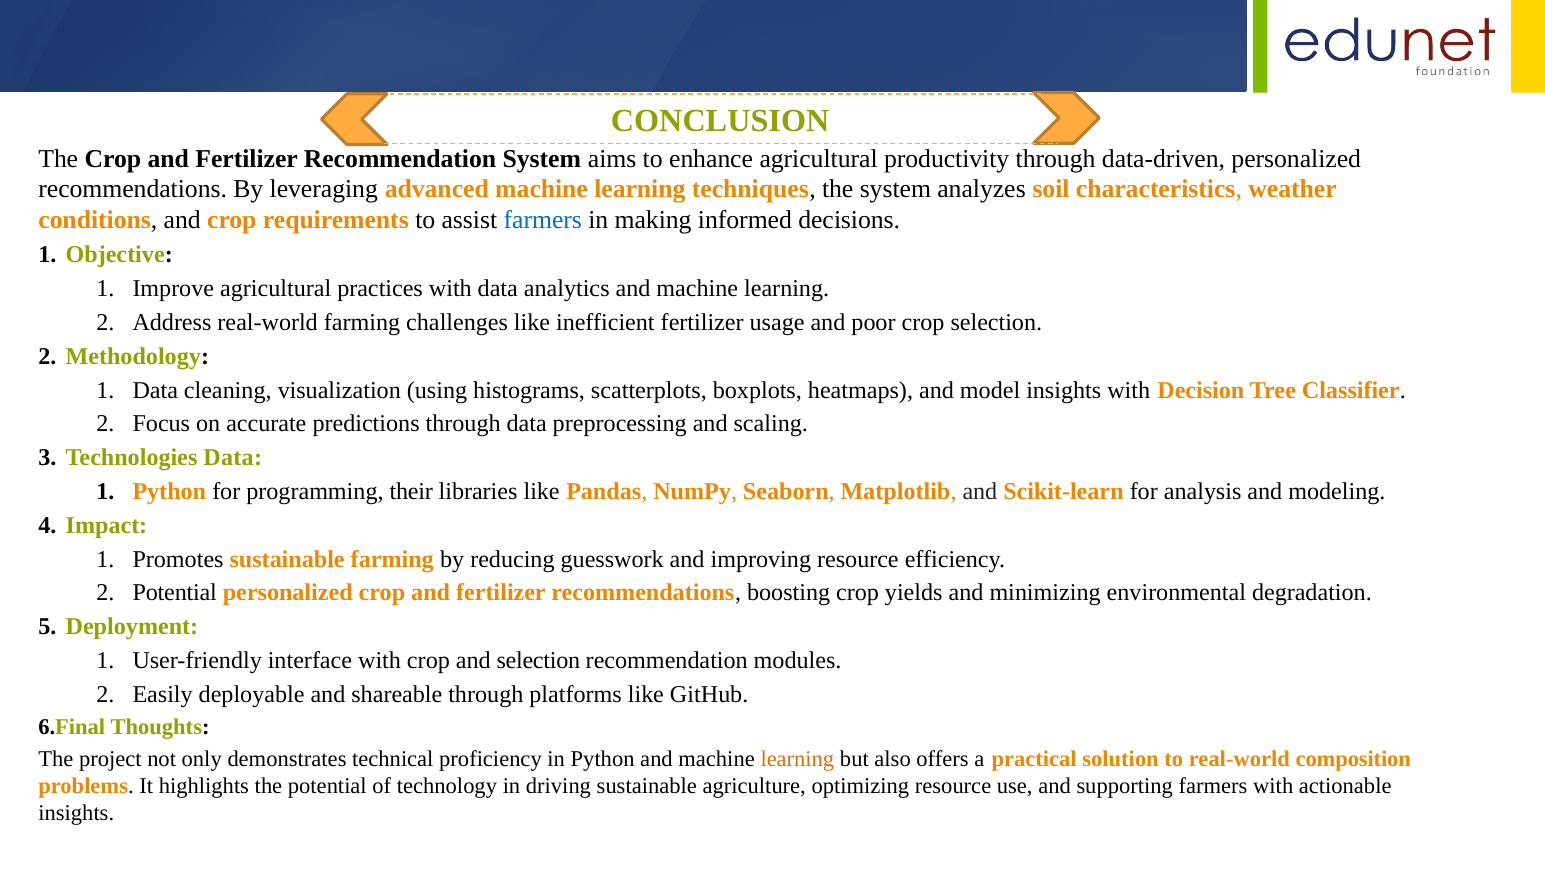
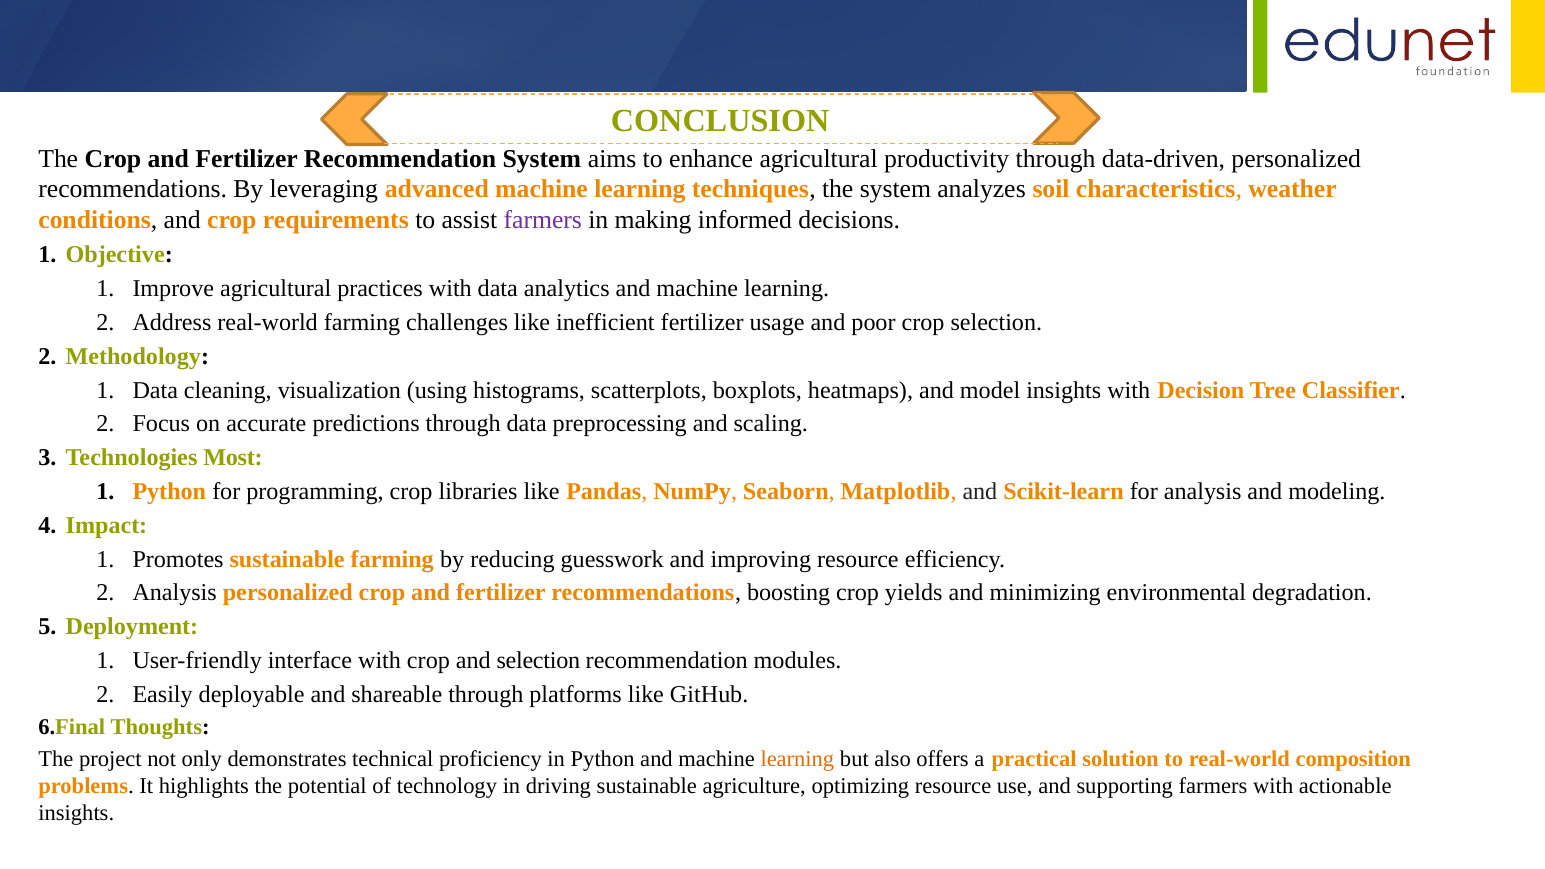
farmers colour: blue -> purple (543, 220)
Technologies Data: Data -> Most (233, 458)
programming their: their -> crop (411, 492)
Potential: Potential -> Analysis (175, 593)
